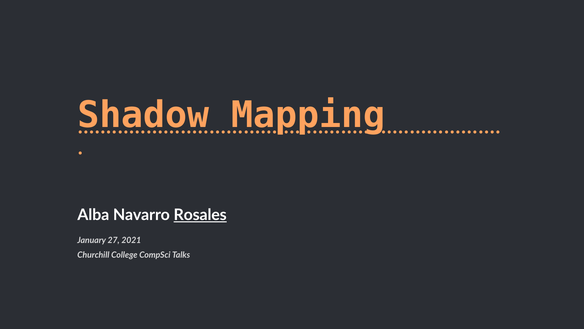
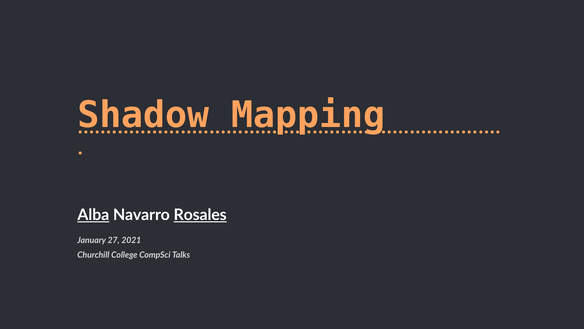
Alba underline: none -> present (93, 215)
